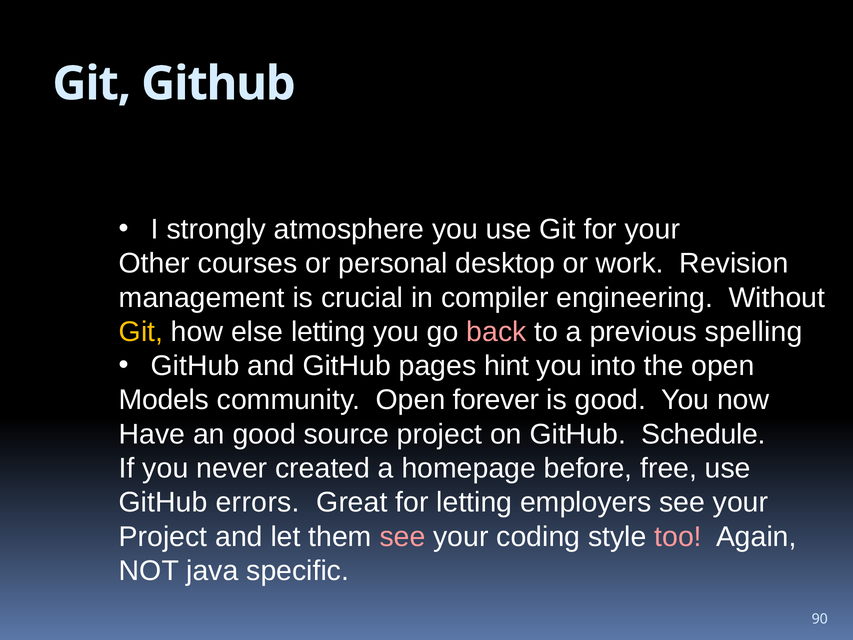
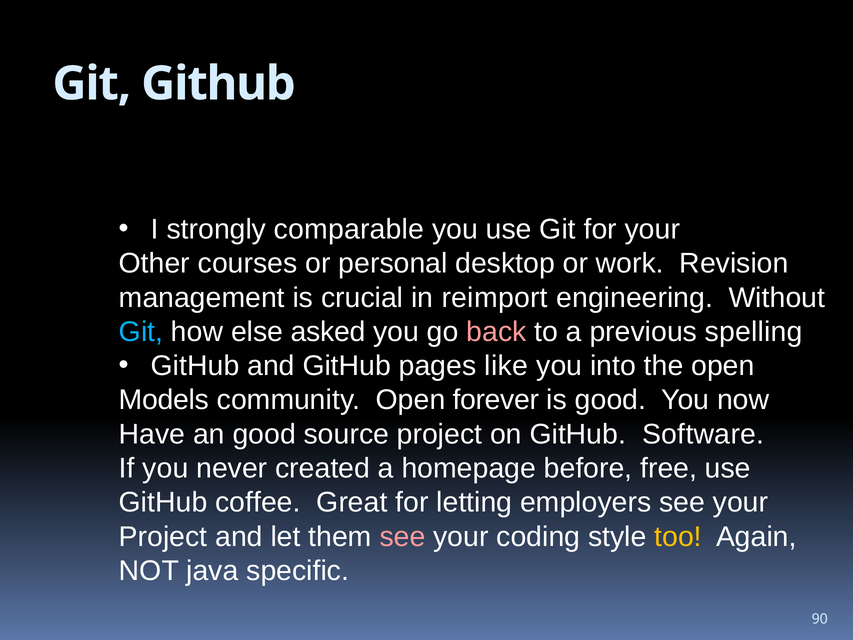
atmosphere: atmosphere -> comparable (349, 229)
compiler: compiler -> reimport (495, 298)
Git colour: yellow -> light blue (141, 332)
else letting: letting -> asked (328, 332)
hint: hint -> like (506, 366)
Schedule: Schedule -> Software (703, 434)
errors: errors -> coffee (258, 502)
too colour: pink -> yellow (678, 536)
